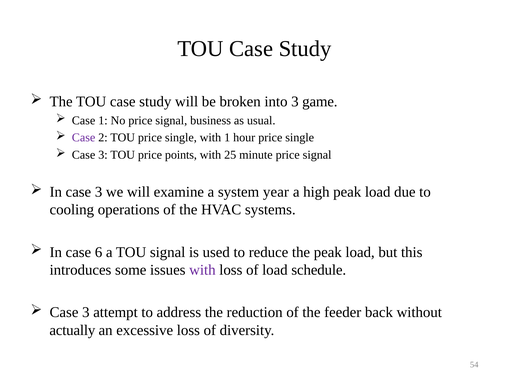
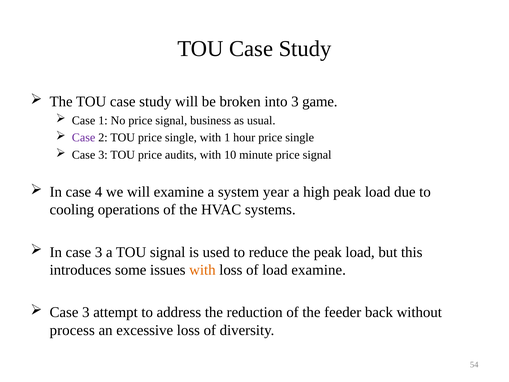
points: points -> audits (181, 155)
25: 25 -> 10 (230, 155)
In case 3: 3 -> 4 (99, 192)
In case 6: 6 -> 3 (99, 252)
with colour: purple -> orange (202, 270)
load schedule: schedule -> examine (319, 270)
actually: actually -> process (72, 330)
